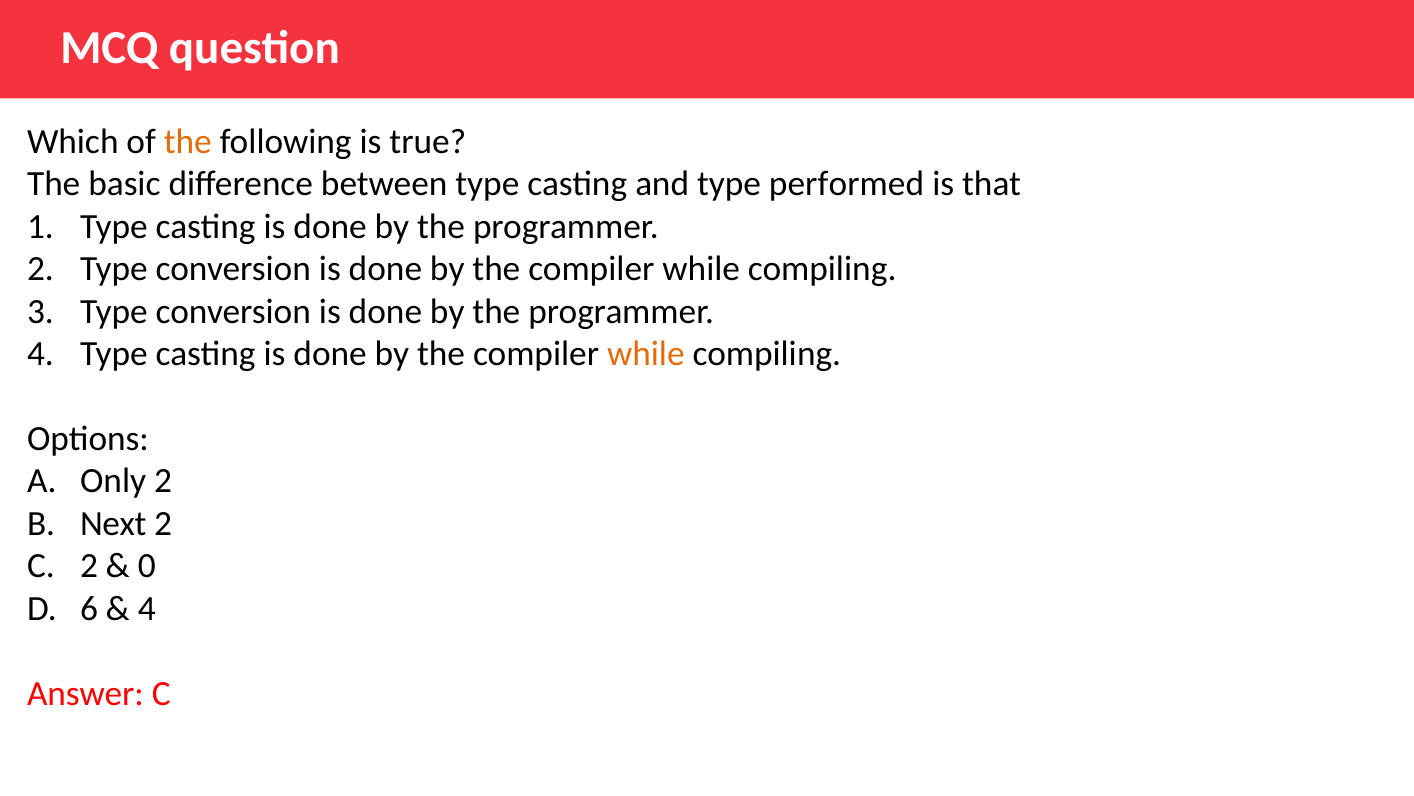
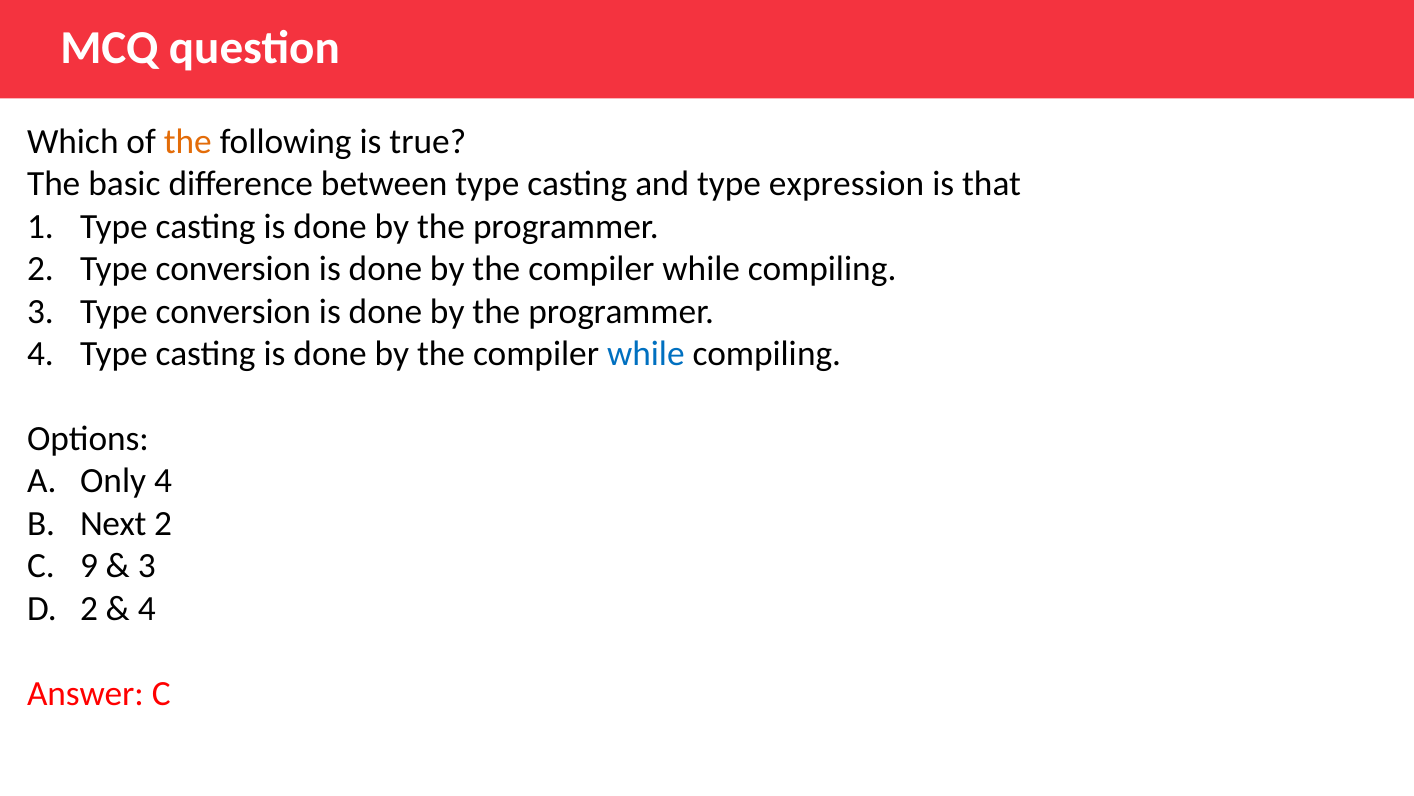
performed: performed -> expression (847, 184)
while colour: orange -> blue (646, 354)
Only 2: 2 -> 4 (163, 481)
C 2: 2 -> 9 (89, 566)
0: 0 -> 3 (147, 566)
6: 6 -> 2 (89, 608)
